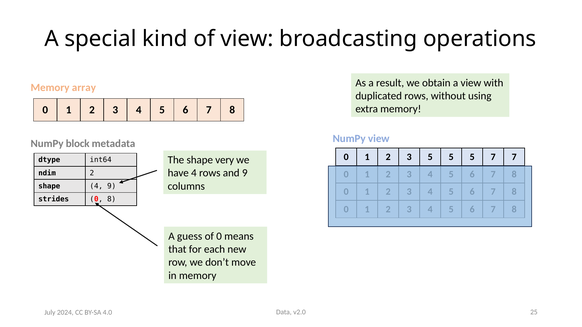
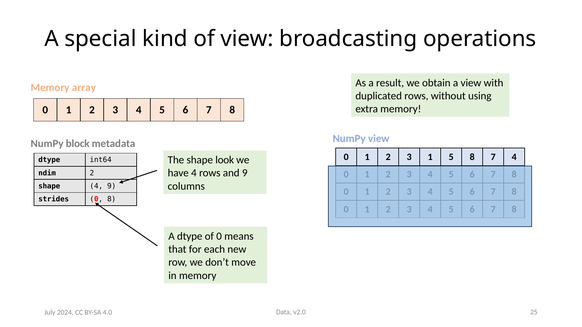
3 5: 5 -> 1 (430, 157)
5: 5 -> 8 (472, 157)
7 7: 7 -> 4 (514, 157)
very: very -> look (225, 160)
A guess: guess -> dtype (190, 236)
